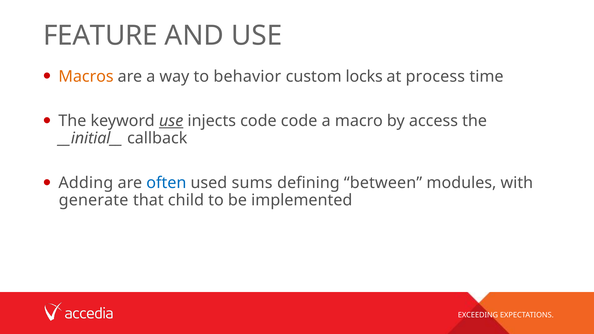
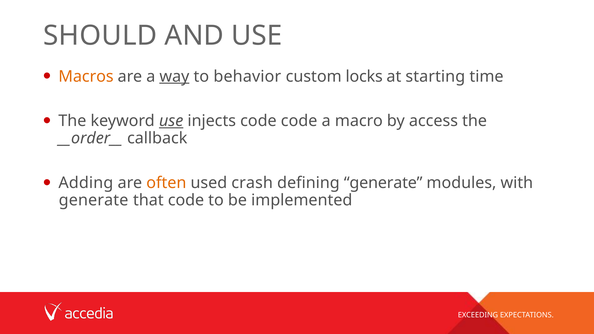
FEATURE: FEATURE -> SHOULD (100, 36)
way underline: none -> present (174, 76)
process: process -> starting (435, 76)
__initial__: __initial__ -> __order__ (91, 138)
often colour: blue -> orange (166, 183)
sums: sums -> crash (252, 183)
defining between: between -> generate (383, 183)
that child: child -> code (186, 200)
